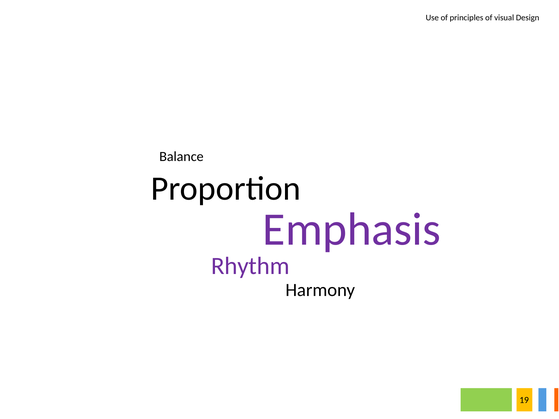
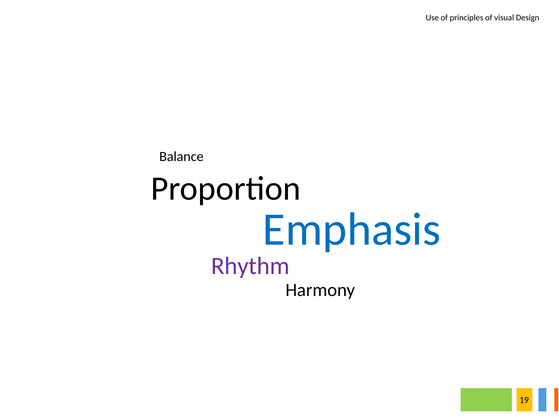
Emphasis colour: purple -> blue (352, 230)
